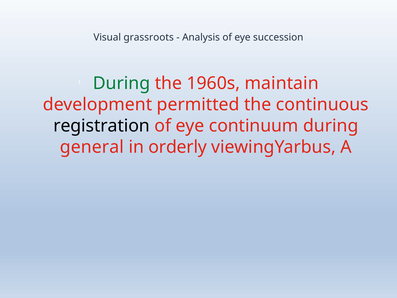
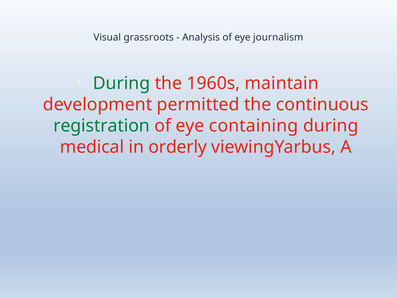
succession: succession -> journalism (278, 37)
registration colour: black -> green (102, 126)
continuum: continuum -> containing (254, 126)
general: general -> medical (92, 147)
